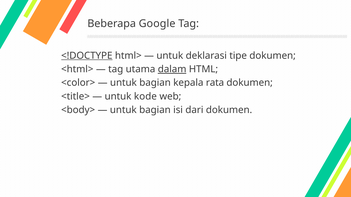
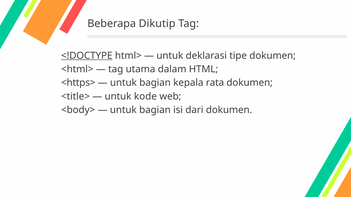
Google: Google -> Dikutip (157, 24)
dalam underline: present -> none (172, 69)
<color>: <color> -> <https> (78, 83)
